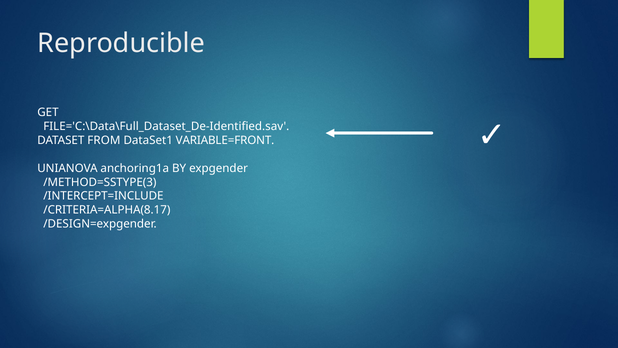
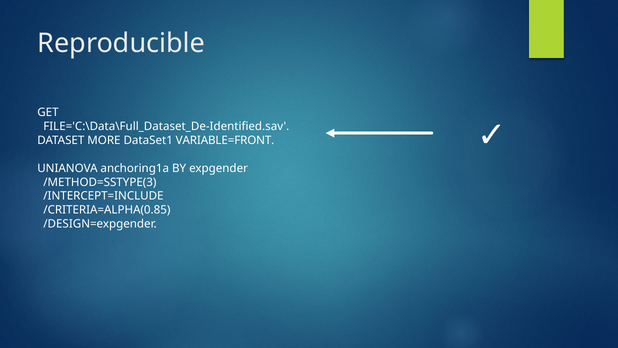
FROM: FROM -> MORE (104, 140)
/CRITERIA=ALPHA(8.17: /CRITERIA=ALPHA(8.17 -> /CRITERIA=ALPHA(0.85 (107, 210)
